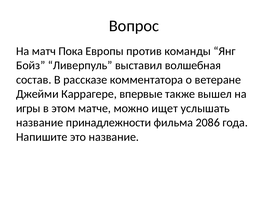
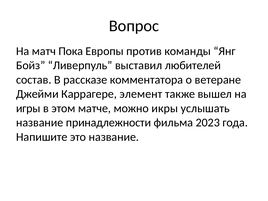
волшебная: волшебная -> любителей (193, 65)
впервые: впервые -> элемент (141, 94)
ищет: ищет -> икры (165, 108)
2086: 2086 -> 2023 (208, 123)
